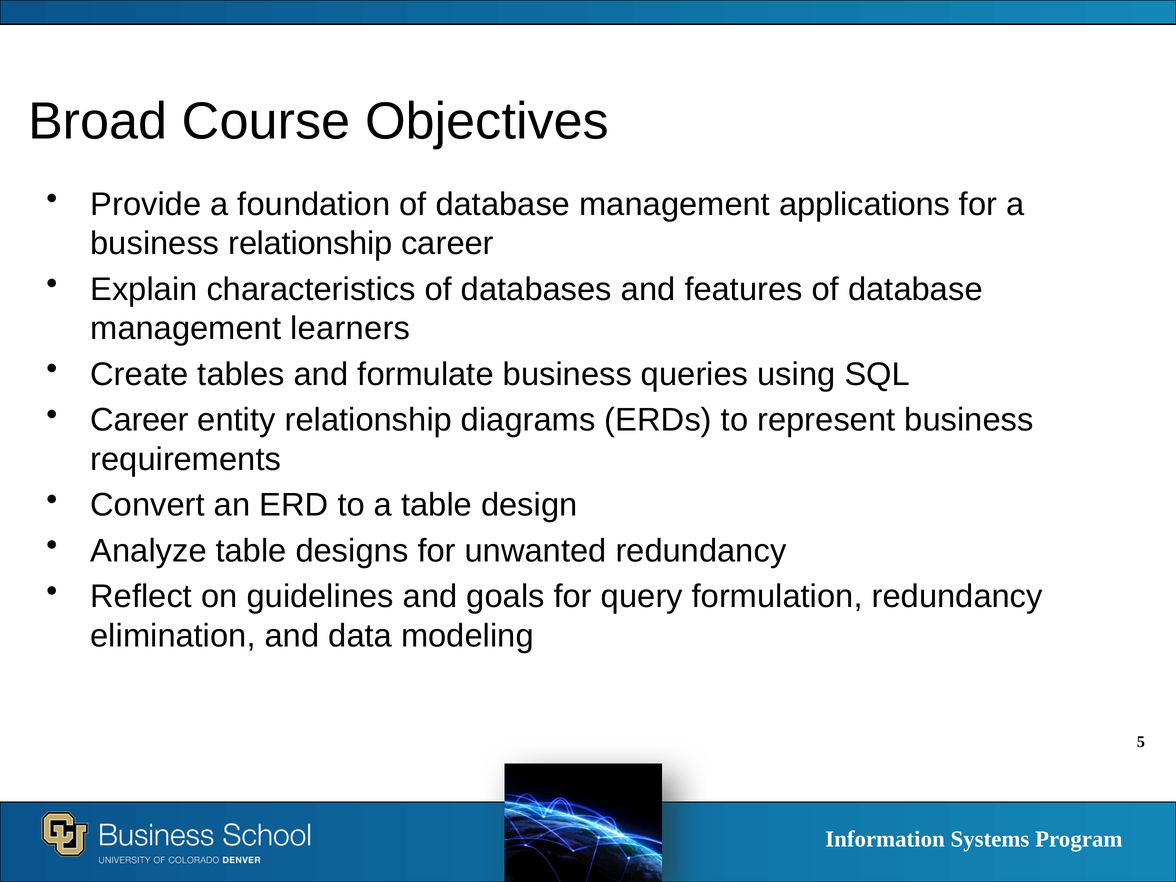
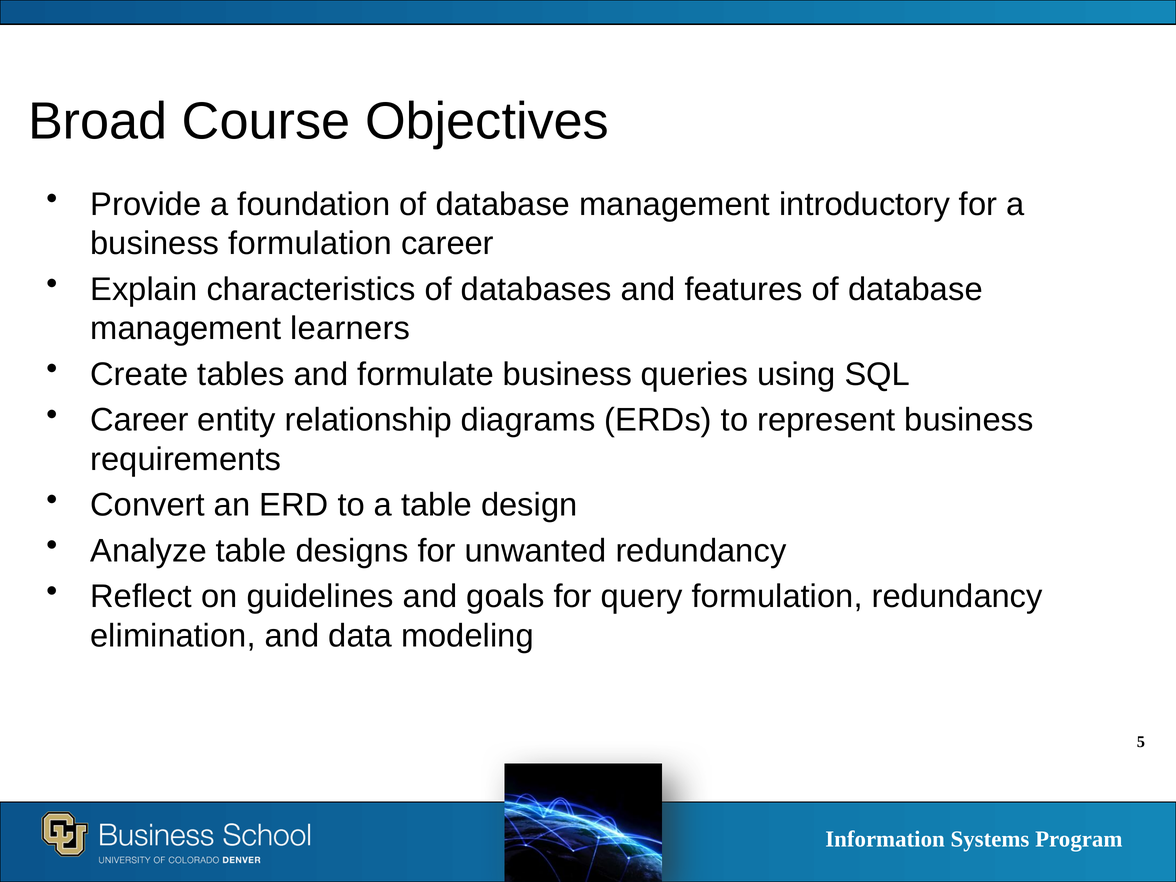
applications: applications -> introductory (864, 204)
business relationship: relationship -> formulation (310, 244)
